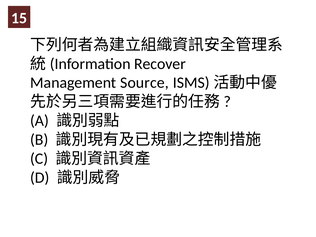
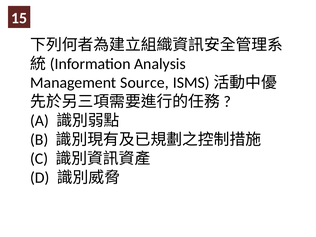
Recover: Recover -> Analysis (160, 64)
